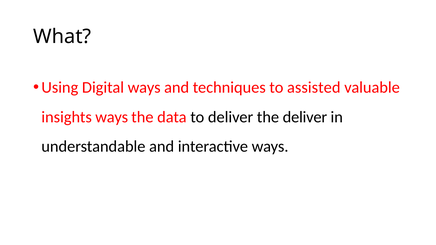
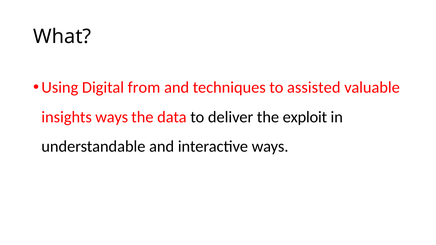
Digital ways: ways -> from (144, 88)
the deliver: deliver -> exploit (305, 117)
